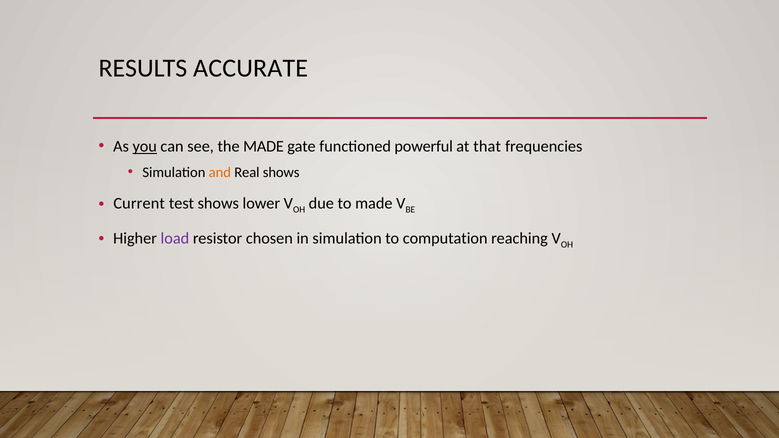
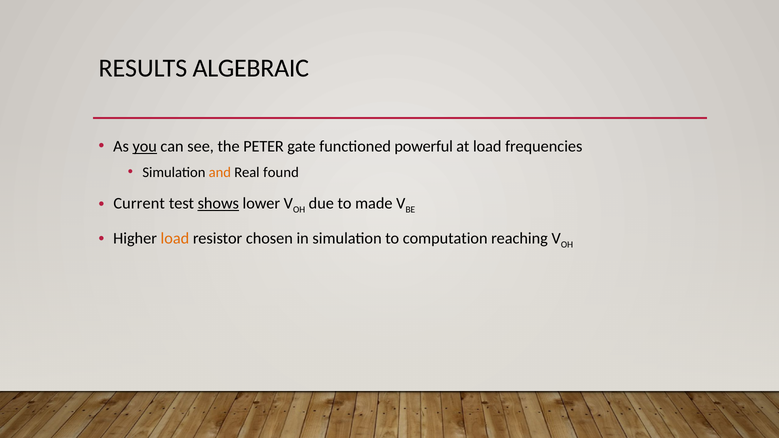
ACCURATE: ACCURATE -> ALGEBRAIC (251, 68)
the MADE: MADE -> PETER (264, 146)
at that: that -> load (487, 146)
Real shows: shows -> found (281, 172)
shows underline: none -> present (218, 204)
load colour: purple -> orange (175, 238)
